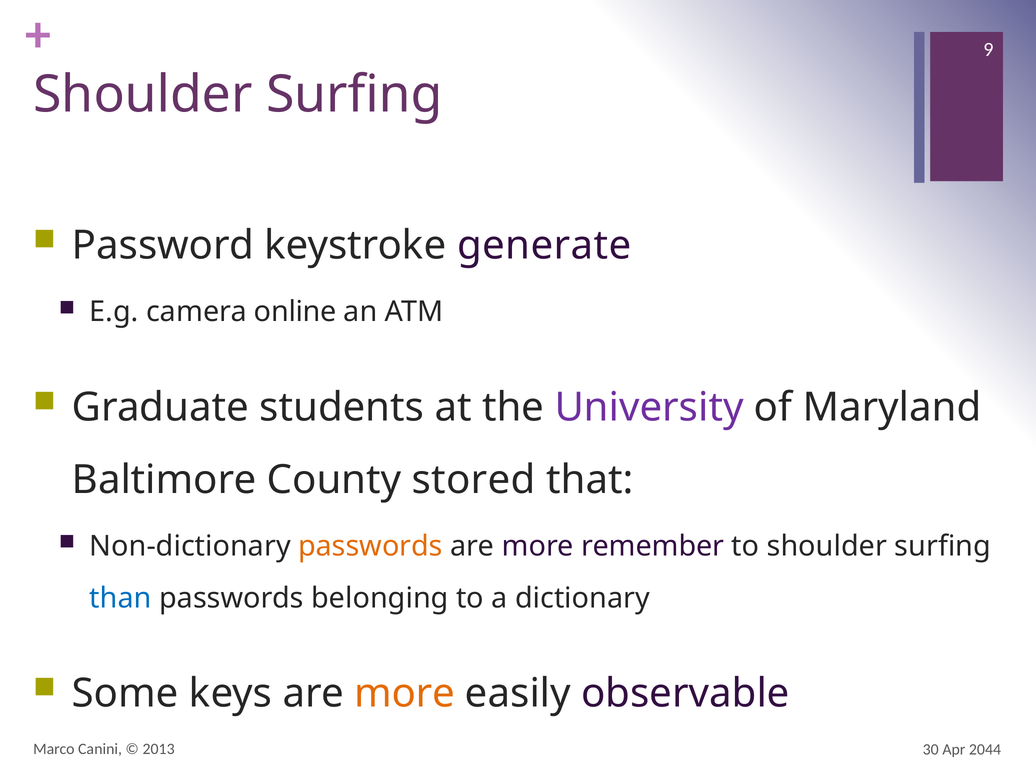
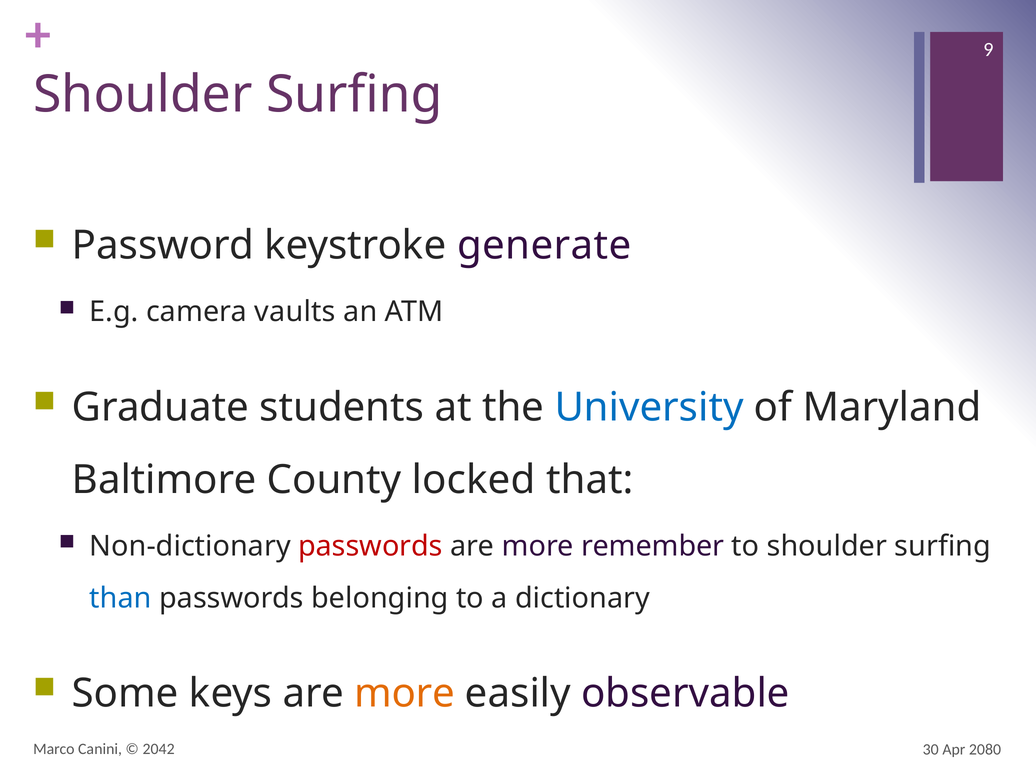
online: online -> vaults (295, 312)
University colour: purple -> blue (649, 407)
stored: stored -> locked (474, 480)
passwords colour: orange -> red (370, 546)
2013: 2013 -> 2042 (159, 749)
2044: 2044 -> 2080 (985, 750)
